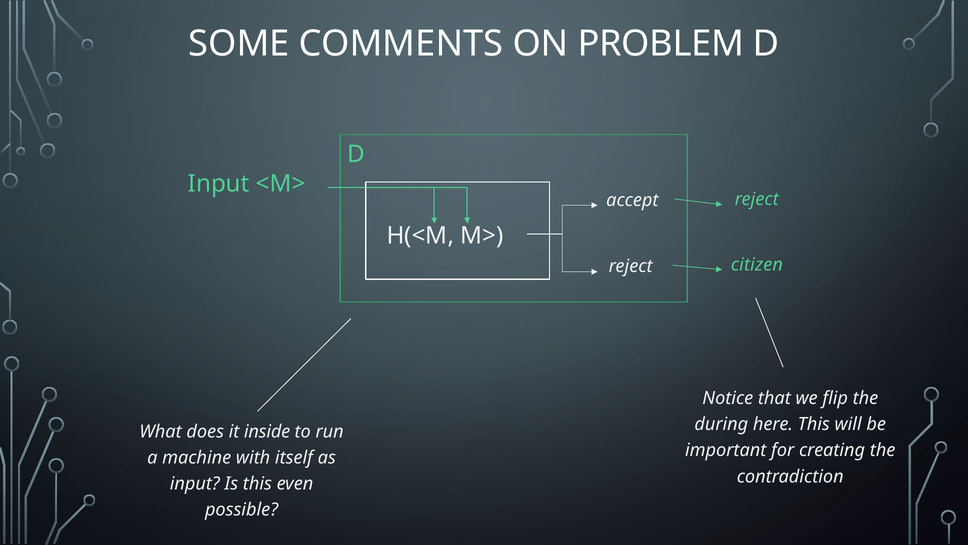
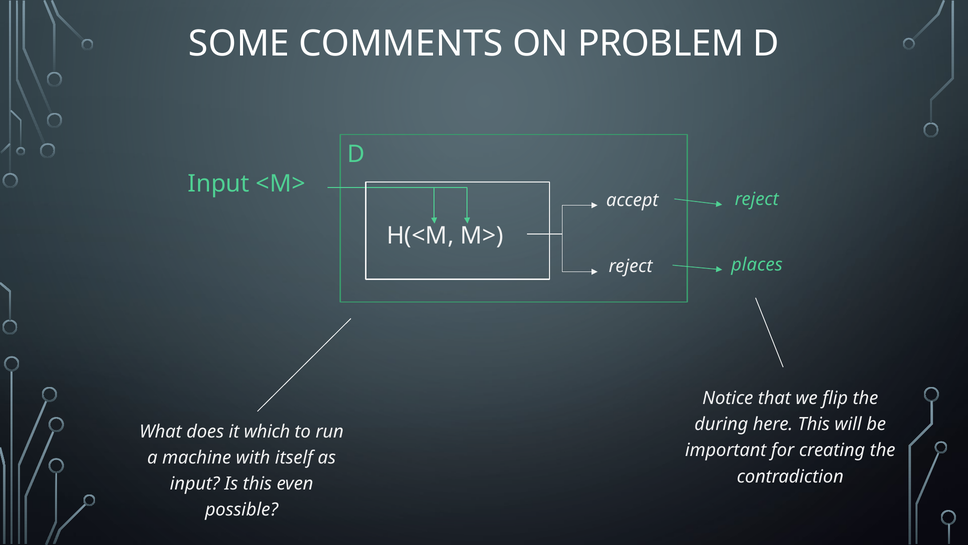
citizen: citizen -> places (757, 264)
inside: inside -> which (267, 431)
